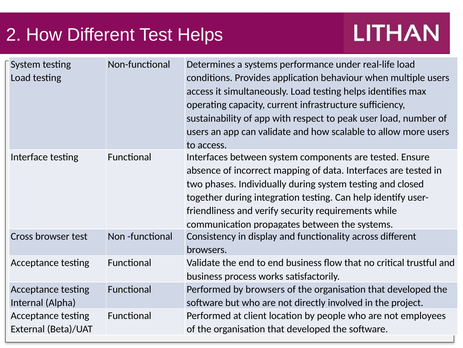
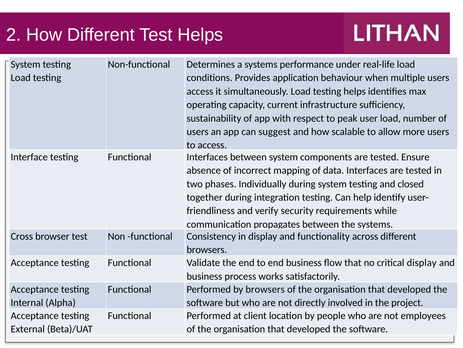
can validate: validate -> suggest (275, 131)
critical trustful: trustful -> display (422, 262)
